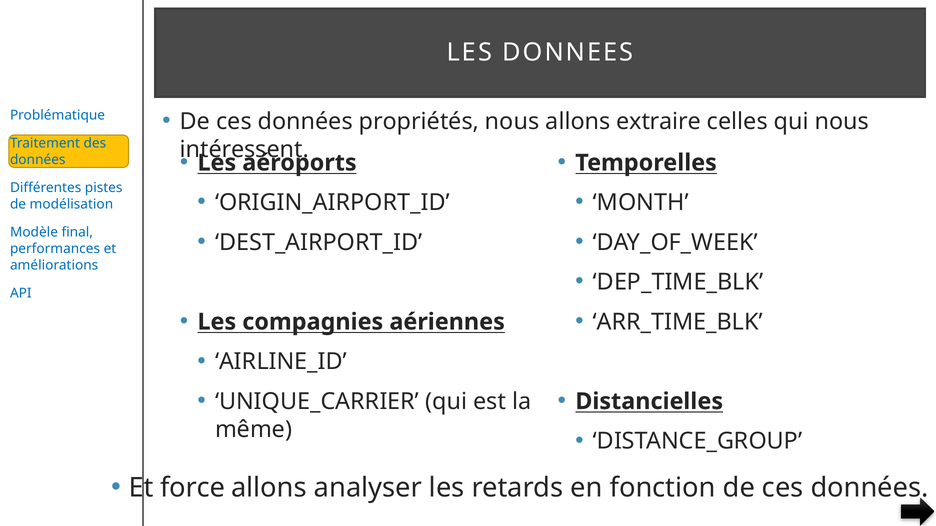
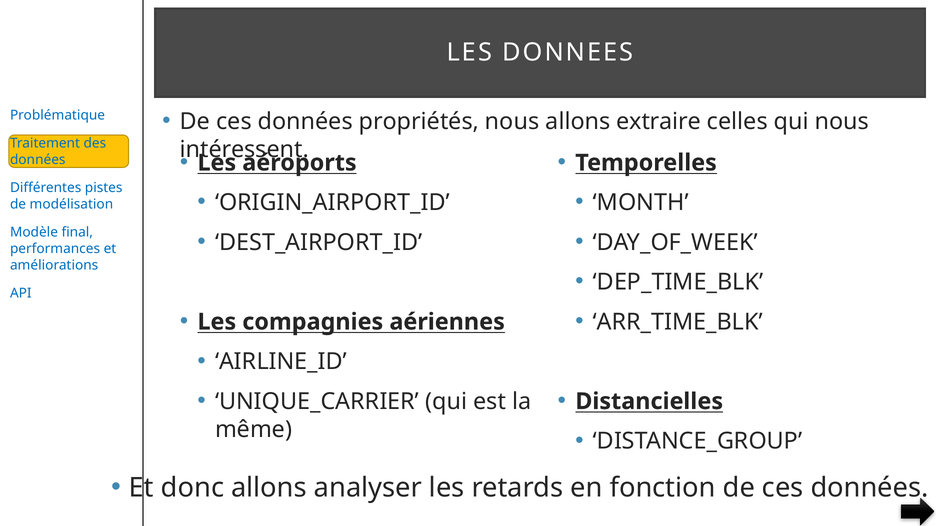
force: force -> donc (192, 488)
